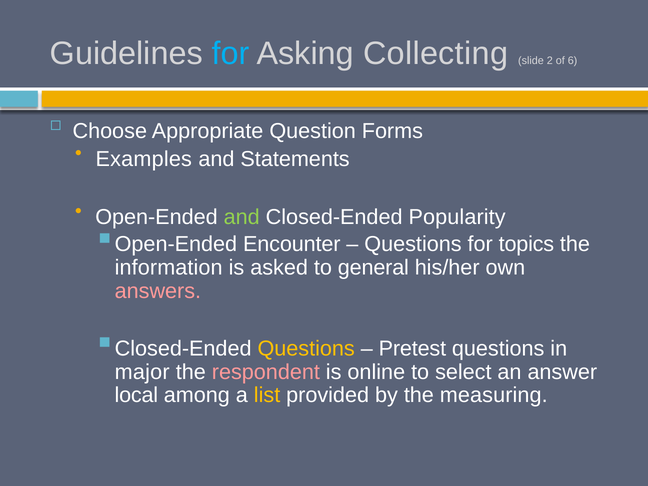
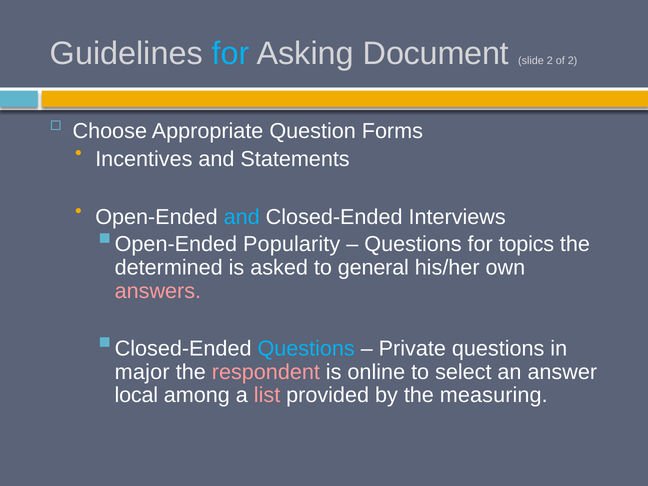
Collecting: Collecting -> Document (436, 54)
of 6: 6 -> 2 (573, 61)
Examples: Examples -> Incentives (144, 159)
and colour: light green -> light blue (242, 217)
Popularity: Popularity -> Interviews (457, 217)
Encounter: Encounter -> Popularity (292, 244)
information: information -> determined (169, 268)
Questions colour: yellow -> light blue (306, 349)
Pretest: Pretest -> Private (412, 349)
list colour: yellow -> pink (267, 395)
